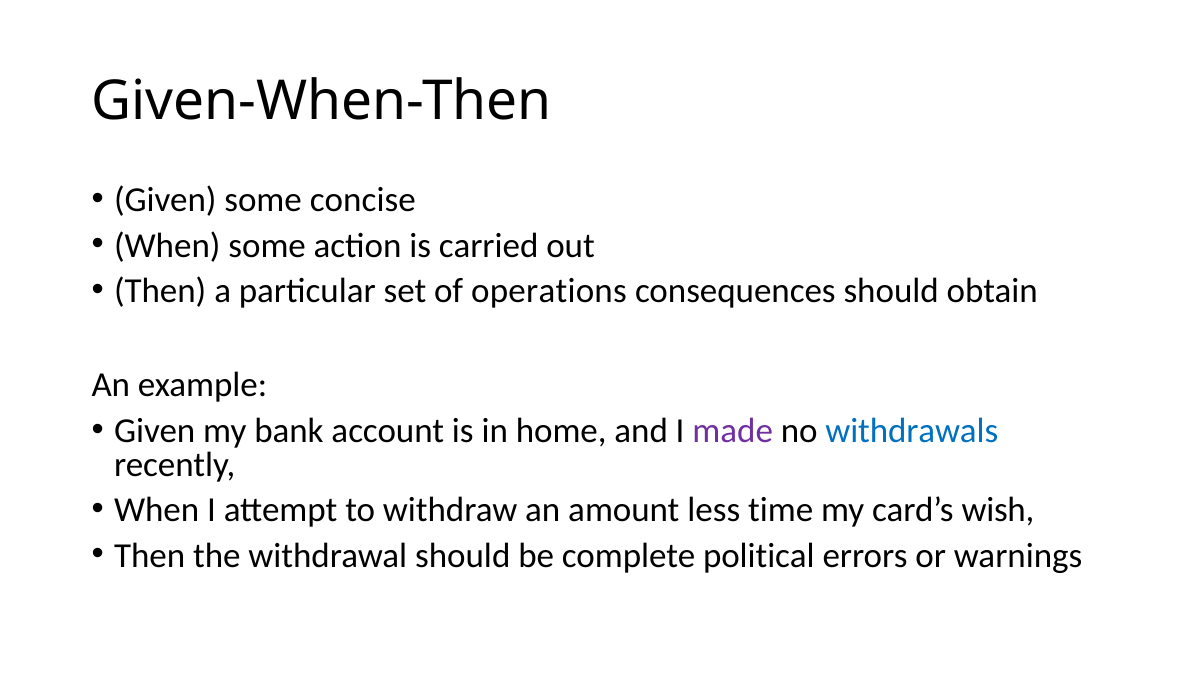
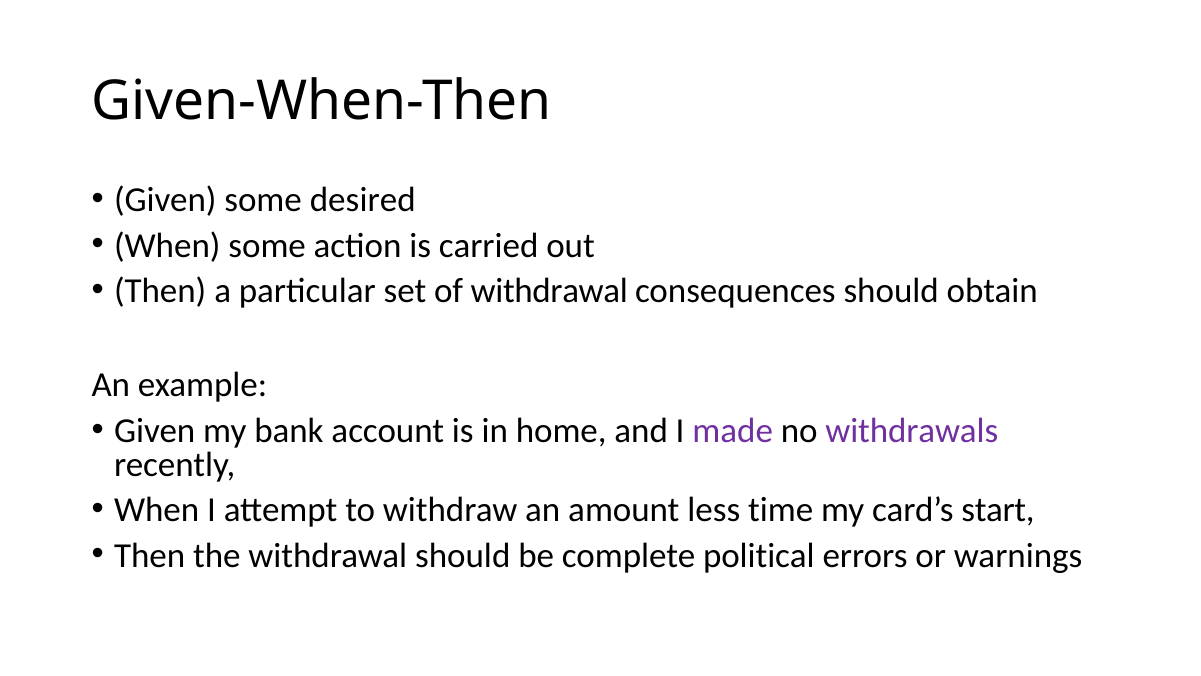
concise: concise -> desired (363, 200)
of operations: operations -> withdrawal (549, 291)
withdrawals colour: blue -> purple (912, 430)
wish: wish -> start (998, 510)
